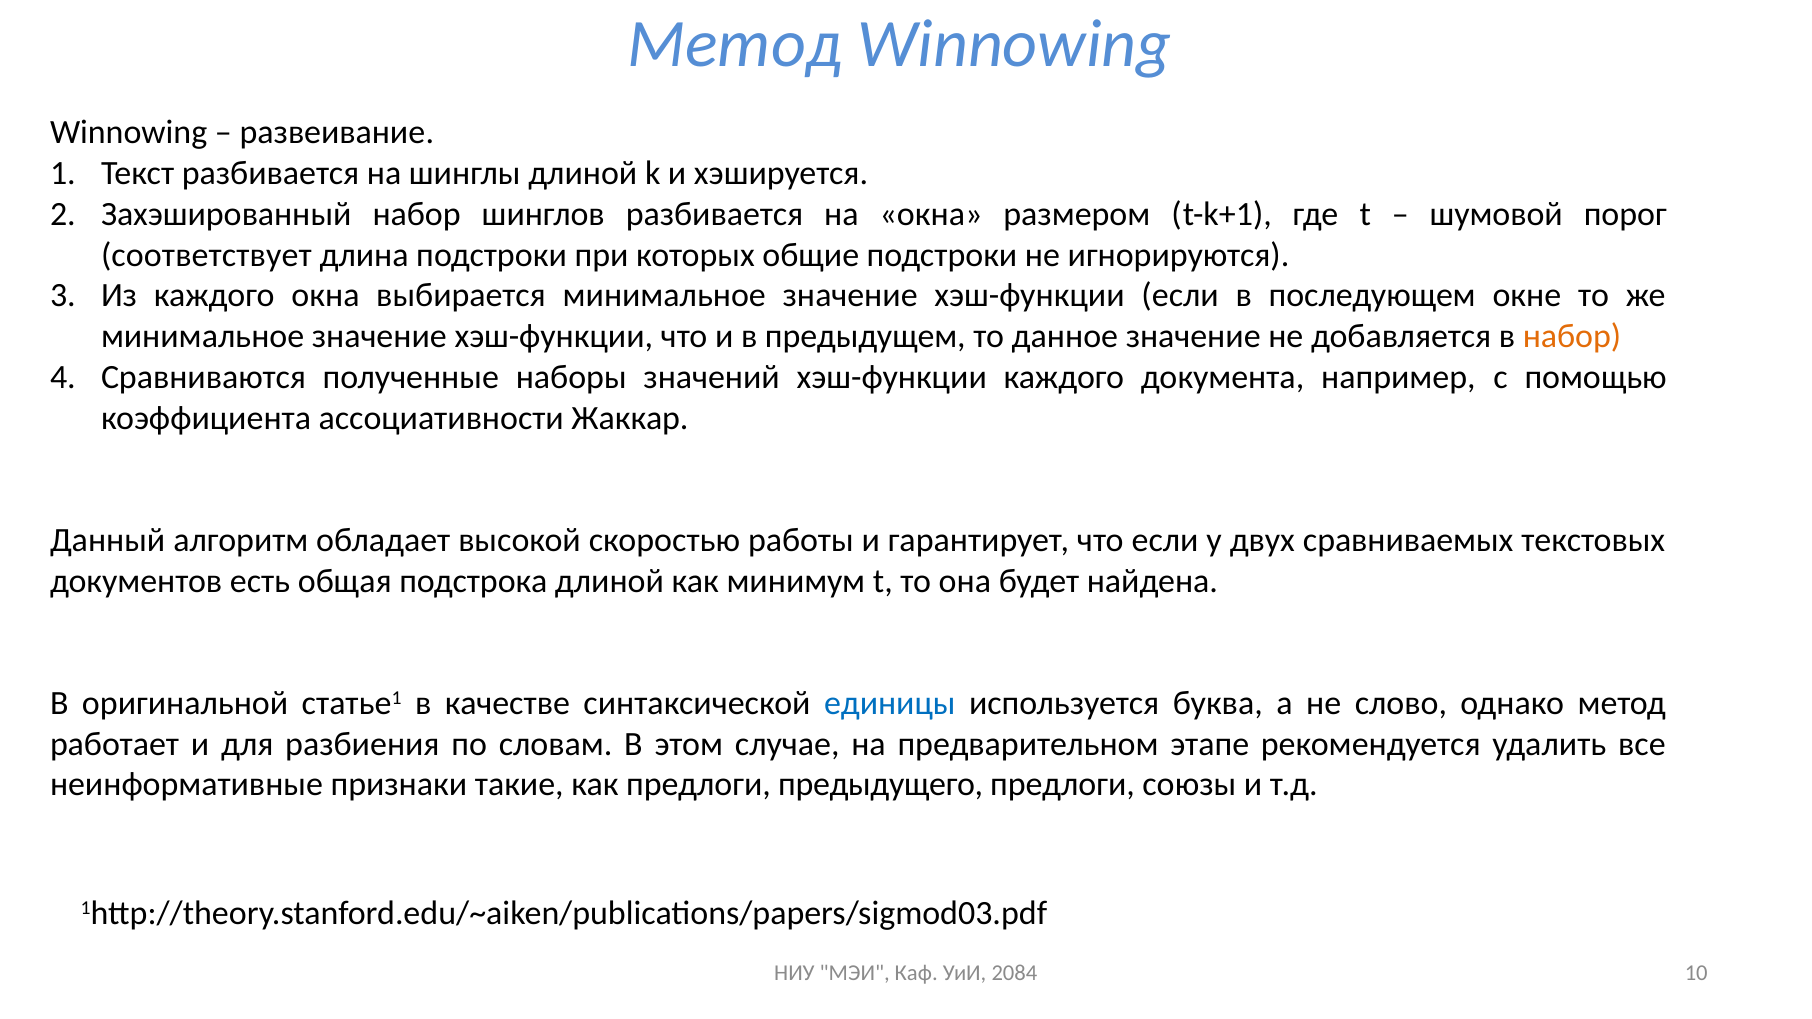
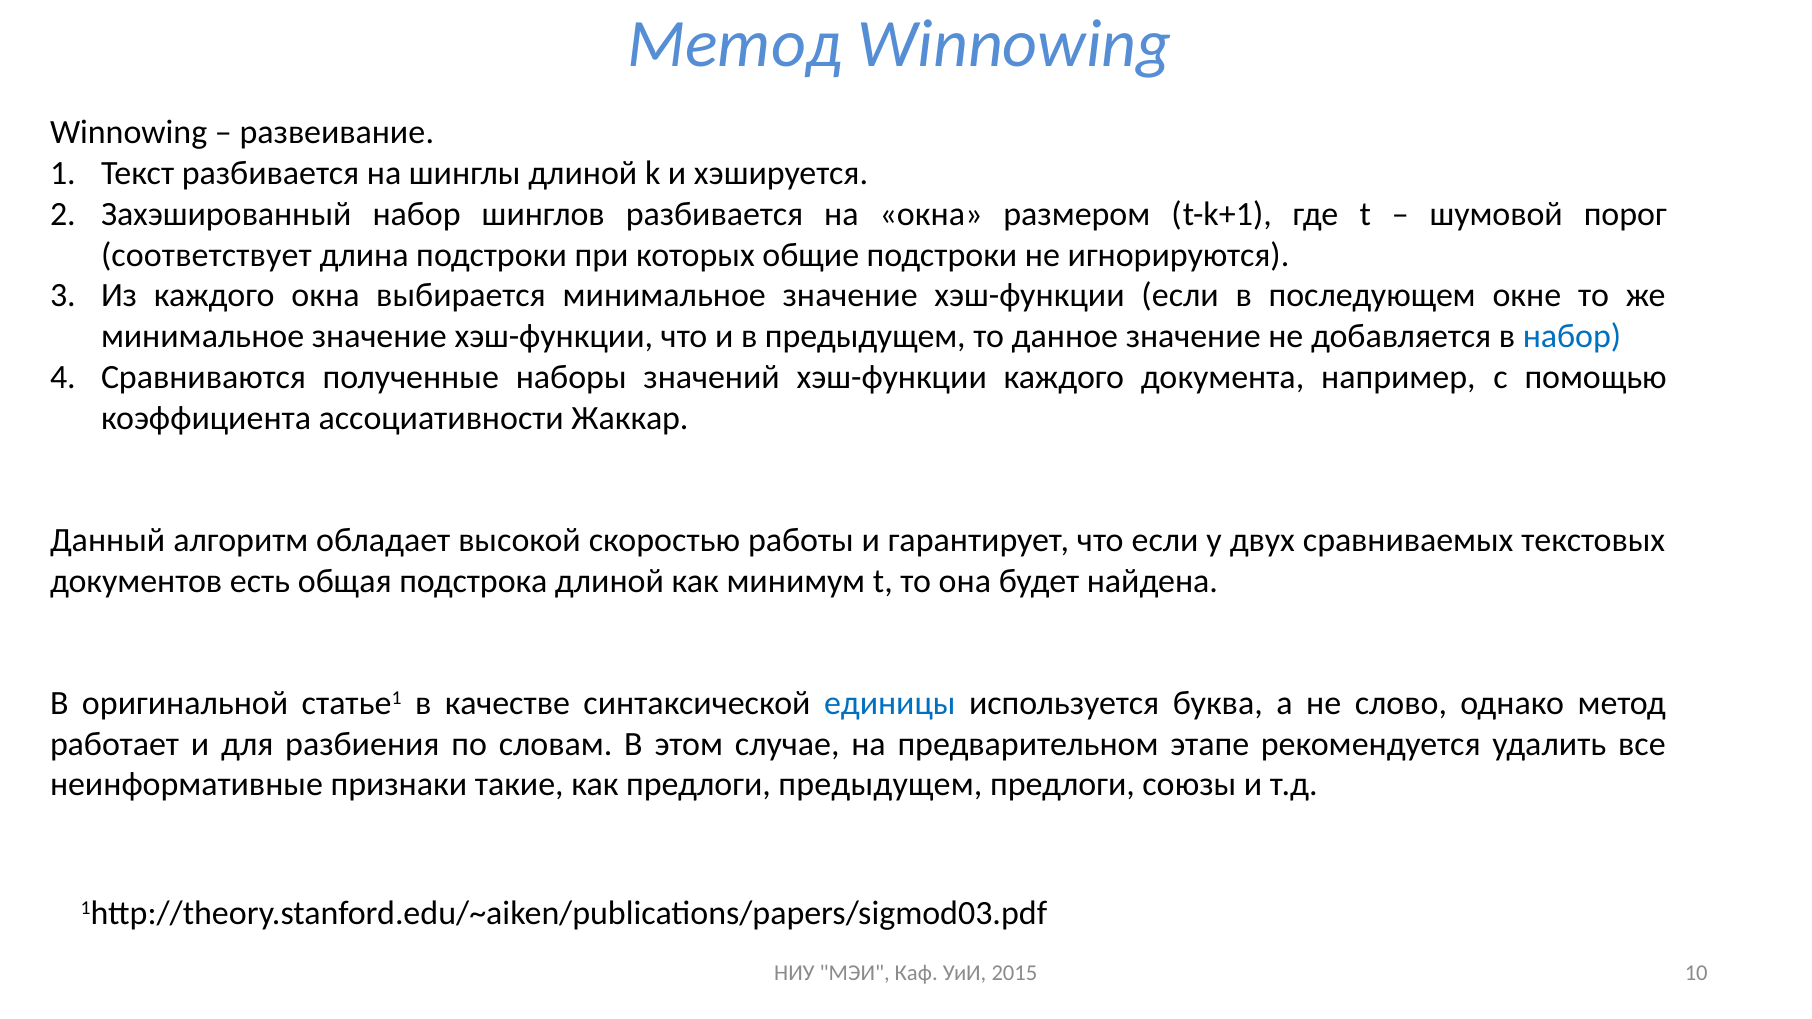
набор colour: orange -> blue (1572, 336)
предлоги предыдущего: предыдущего -> предыдущем (880, 785)
2084: 2084 -> 2015 (1014, 973)
